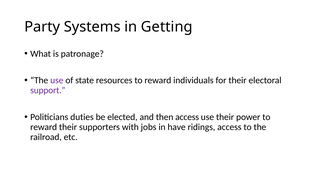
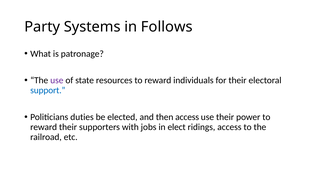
Getting: Getting -> Follows (167, 27)
support colour: purple -> blue (48, 91)
have: have -> elect (177, 127)
